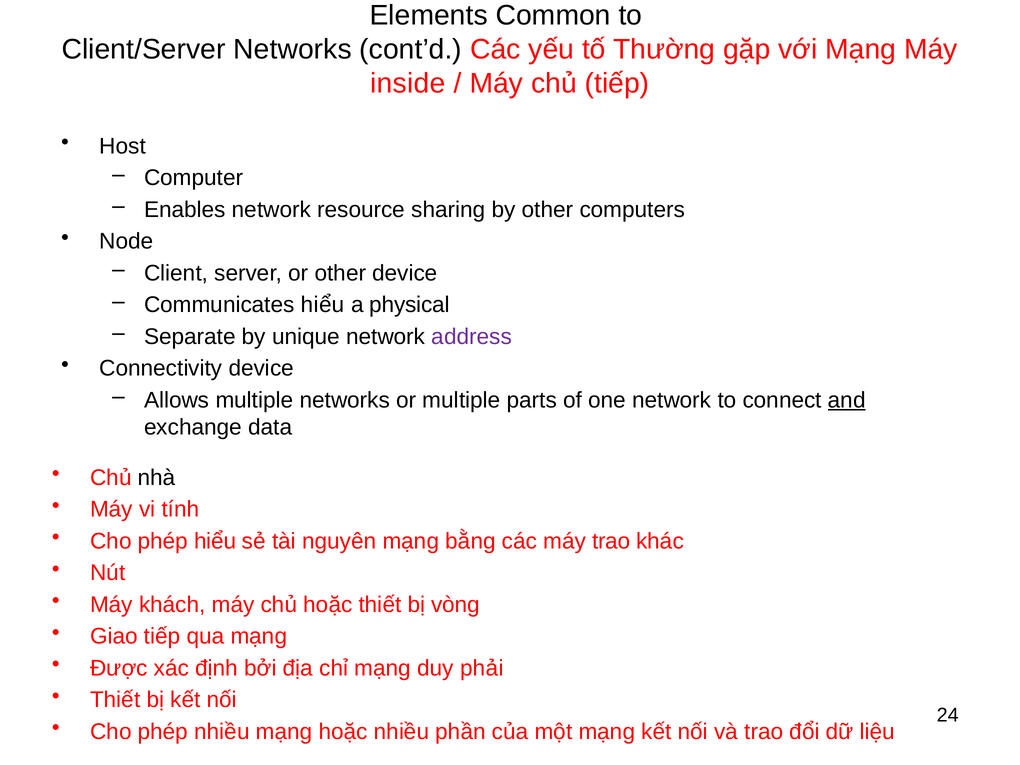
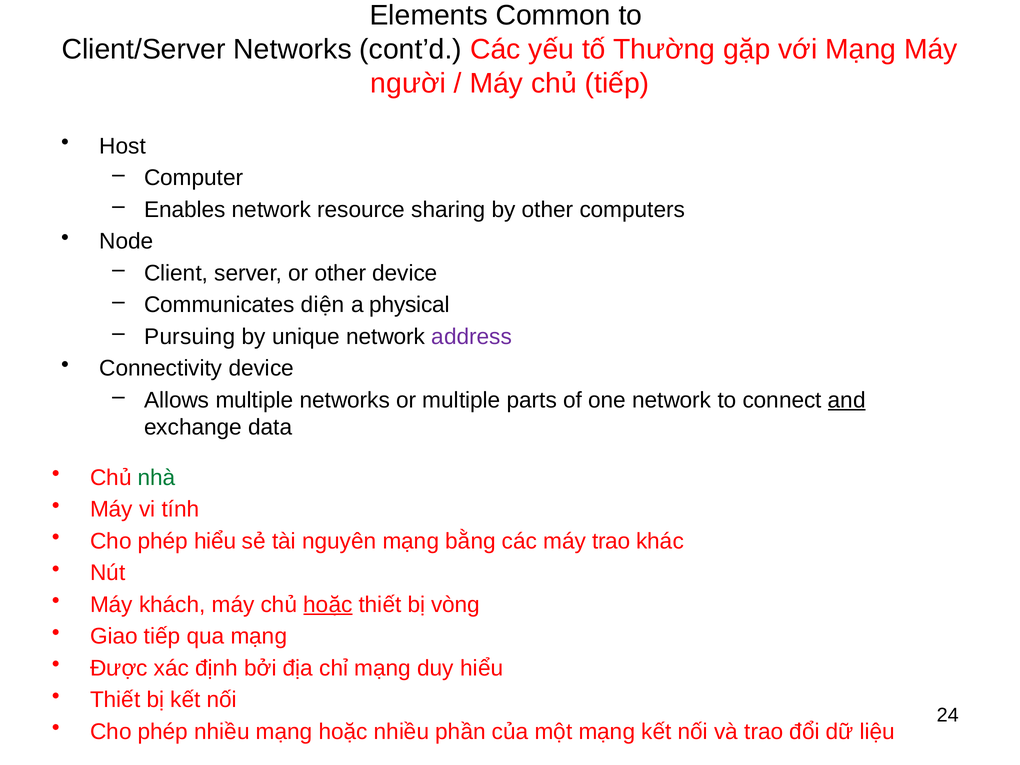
inside: inside -> người (408, 83)
Communicates hiểu: hiểu -> diện (323, 305)
Separate: Separate -> Pursuing (190, 337)
nhà colour: black -> green (157, 478)
hoặc underline: none -> present (328, 605)
duy phải: phải -> hiểu (482, 668)
